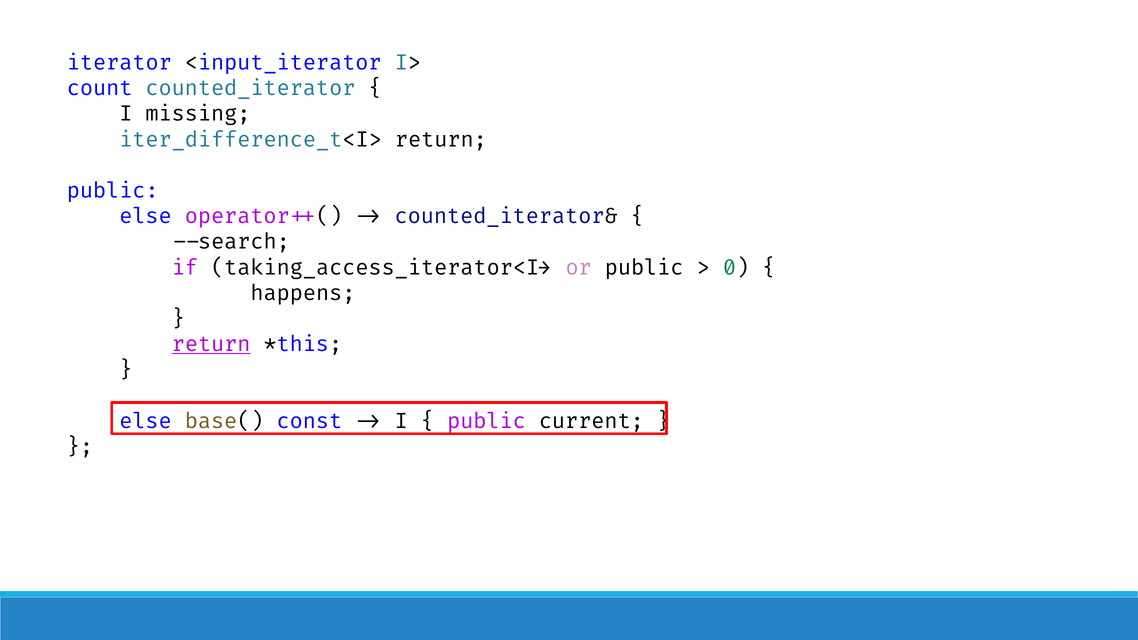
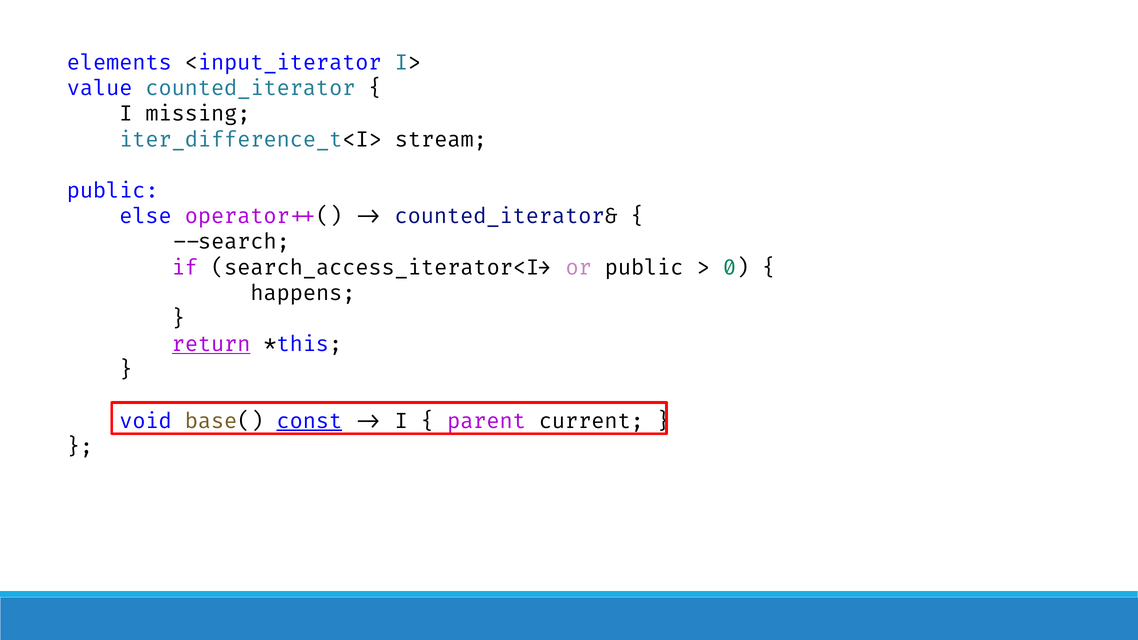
iterator: iterator -> elements (119, 63)
count: count -> value (100, 88)
iter_difference_t<I> return: return -> stream (441, 140)
taking_access_iterator<I>: taking_access_iterator<I> -> search_access_iterator<I> (382, 268)
else: else -> void (145, 421)
const underline: none -> present (309, 421)
public: public -> parent (486, 421)
